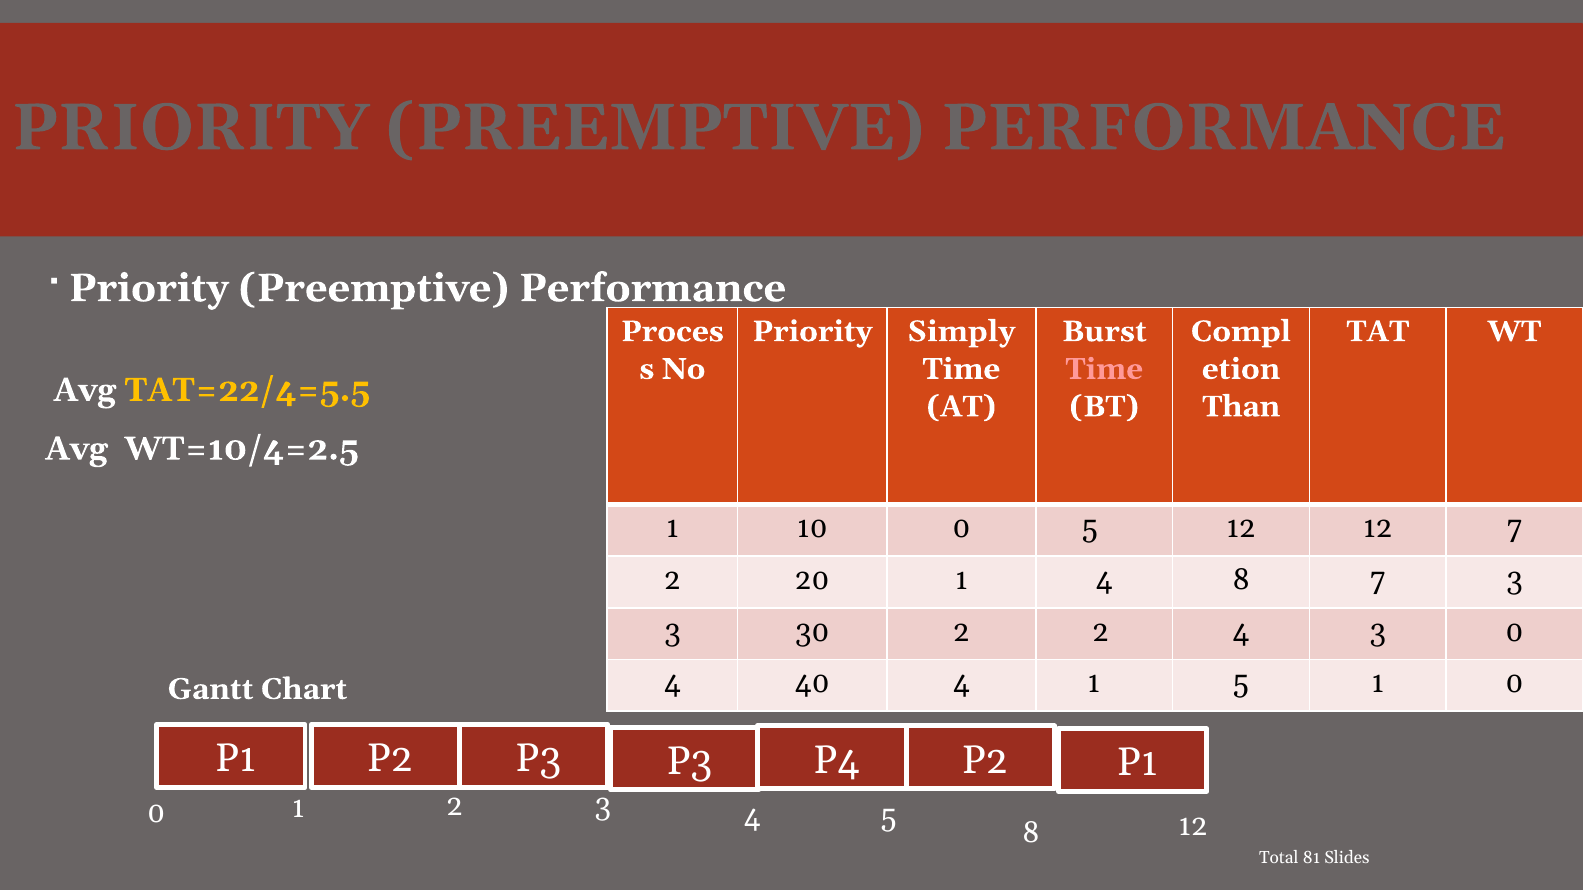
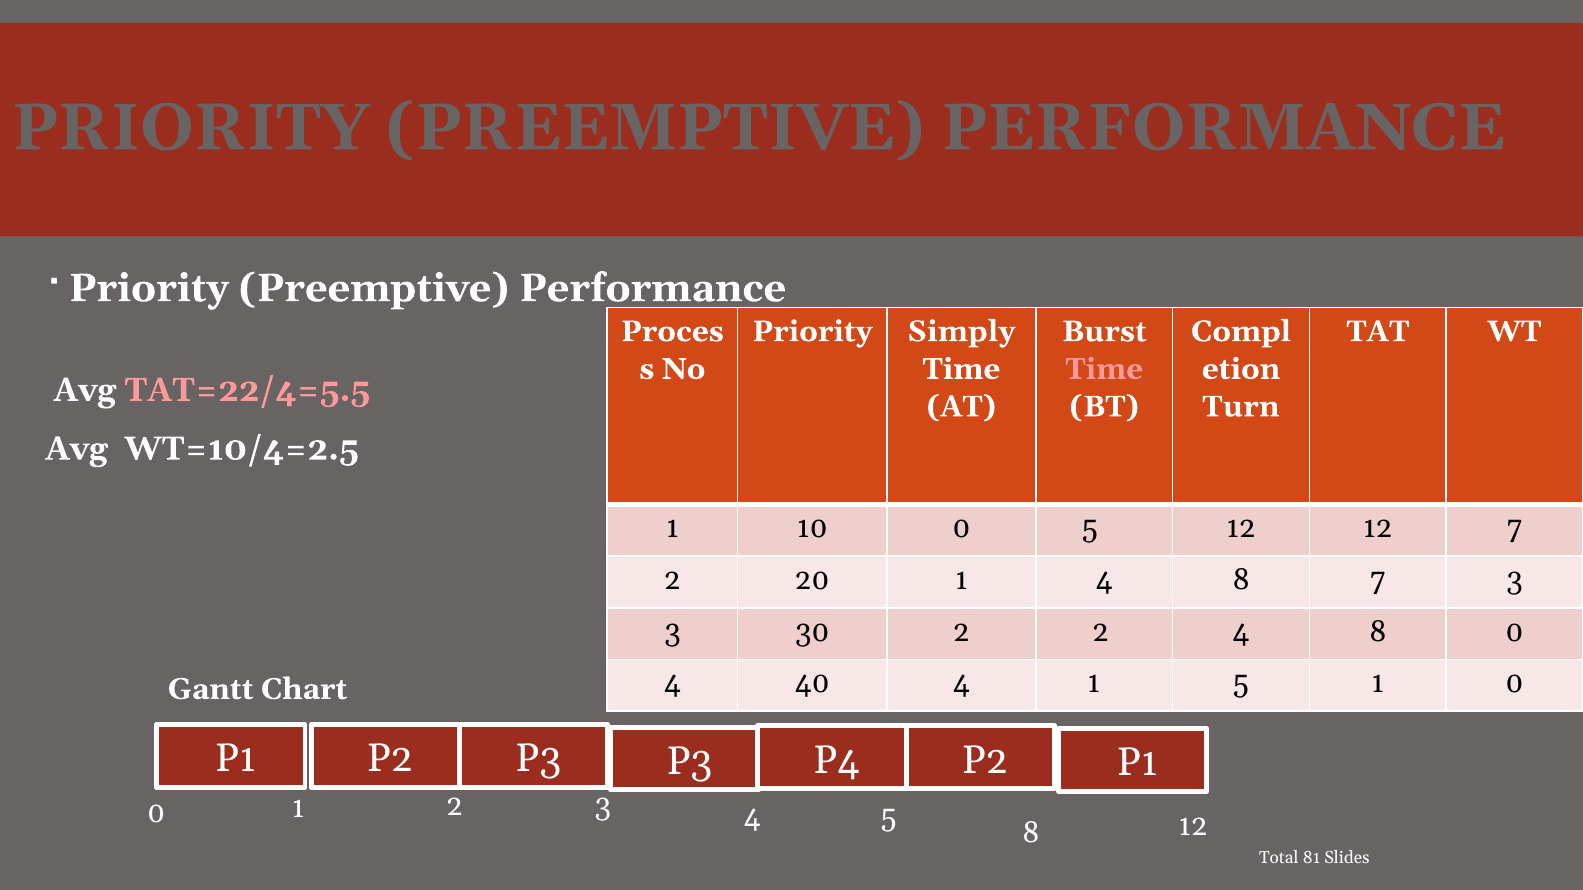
TAT=22/4=5.5 colour: yellow -> pink (247, 390)
Than: Than -> Turn (1241, 407)
2 4 3: 3 -> 8 (1378, 632)
